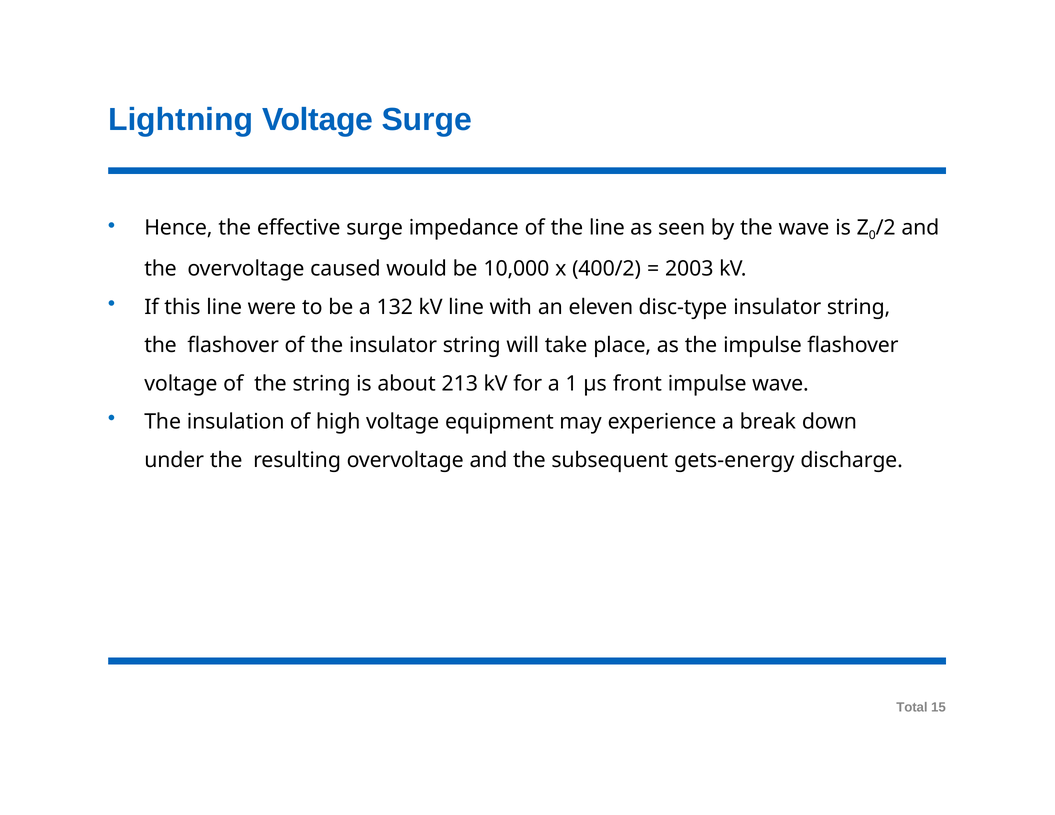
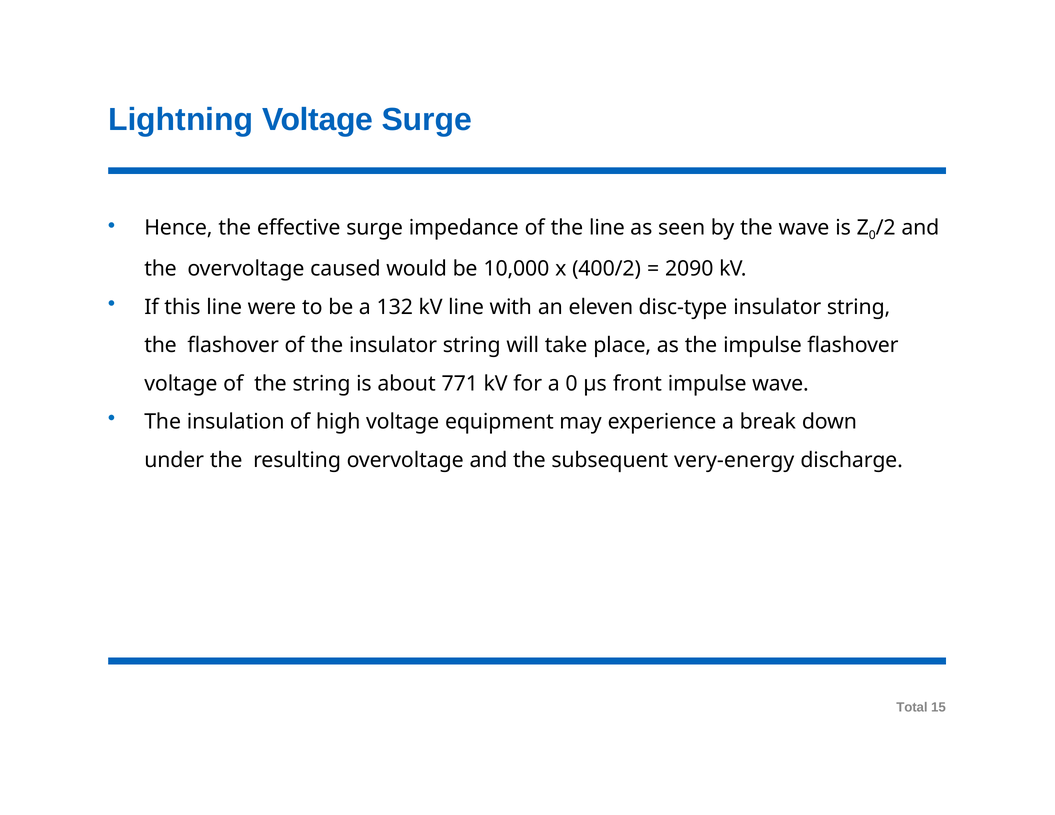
2003: 2003 -> 2090 (689, 269)
213: 213 -> 771 (460, 384)
a 1: 1 -> 0 (572, 384)
gets-energy: gets-energy -> very-energy (734, 460)
